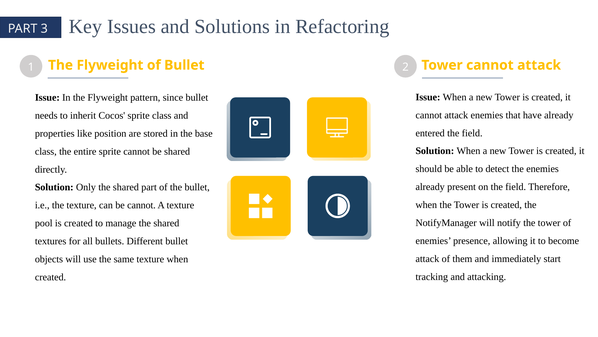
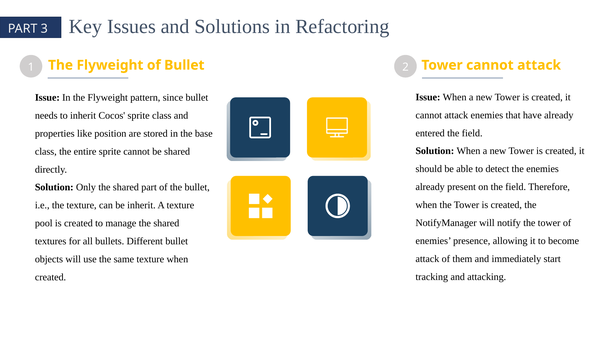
be cannot: cannot -> inherit (141, 205)
